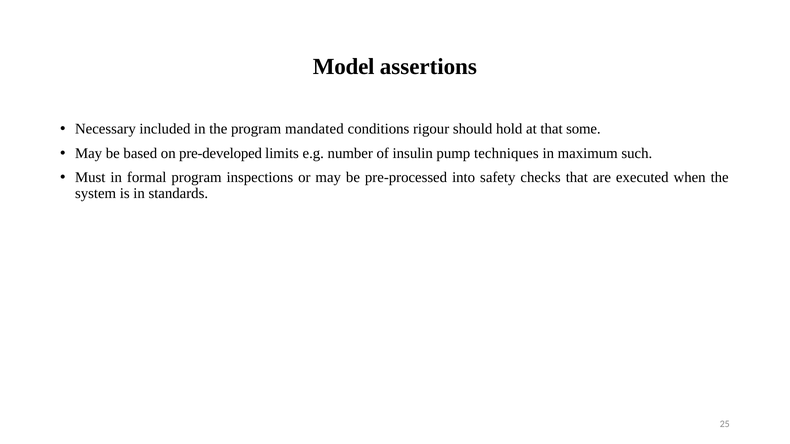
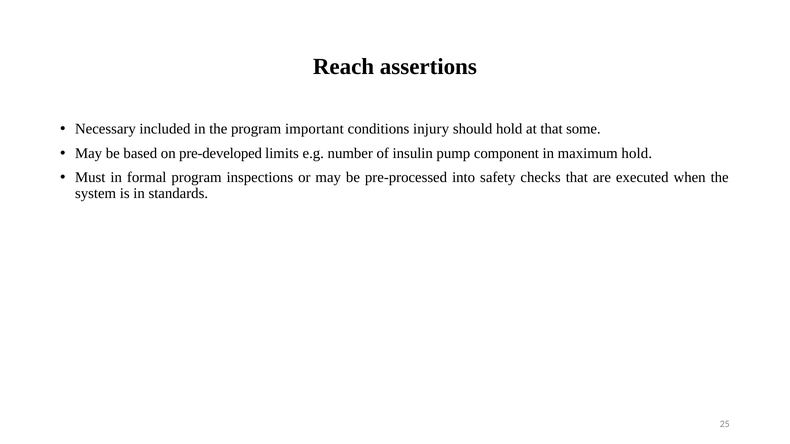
Model: Model -> Reach (344, 66)
mandated: mandated -> important (314, 129)
rigour: rigour -> injury (431, 129)
techniques: techniques -> component (506, 153)
maximum such: such -> hold (637, 153)
